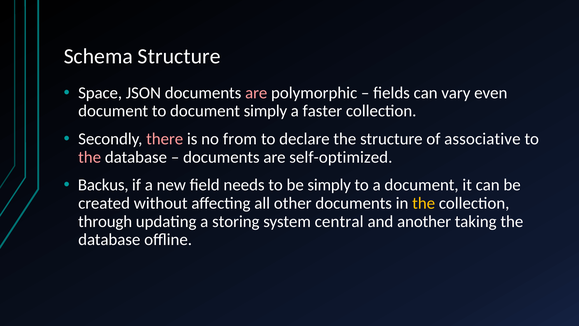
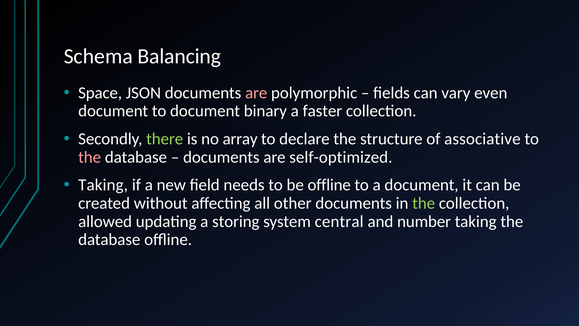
Schema Structure: Structure -> Balancing (179, 56)
document simply: simply -> binary (265, 111)
there colour: pink -> light green (165, 139)
from: from -> array (240, 139)
Backus: Backus -> Taking (103, 185)
be simply: simply -> offline (329, 185)
the colour: yellow -> light green (424, 203)
through: through -> allowed (105, 221)
another: another -> number (424, 221)
